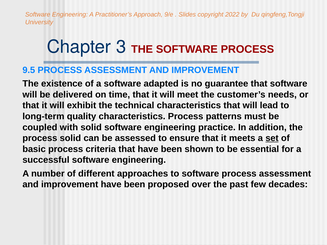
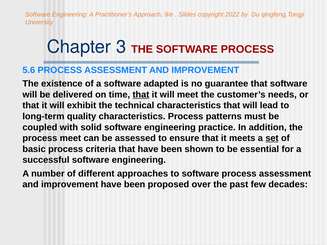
9.5: 9.5 -> 5.6 (29, 70)
that underline: none -> present (141, 95)
process solid: solid -> meet (70, 138)
